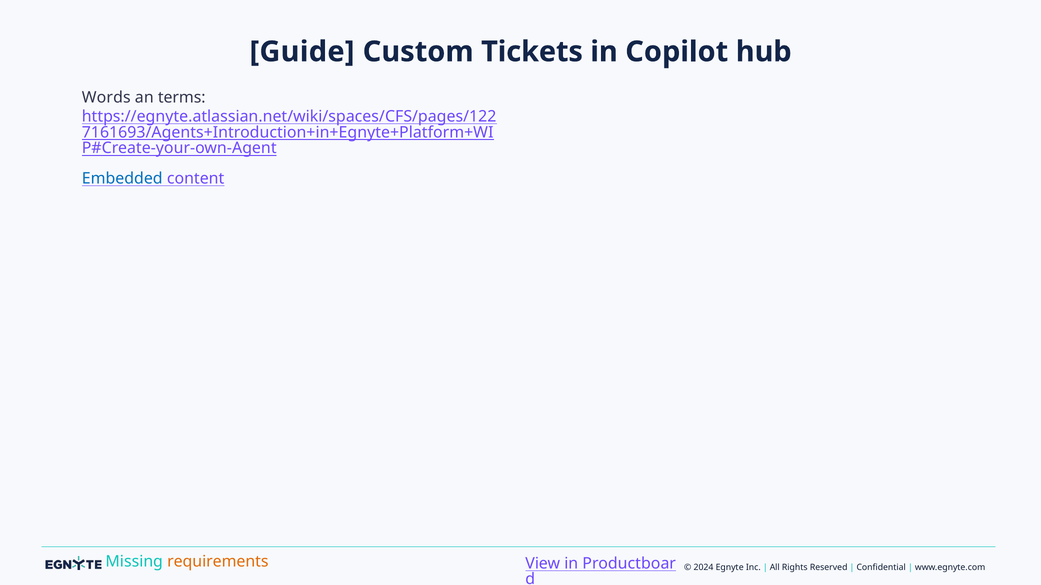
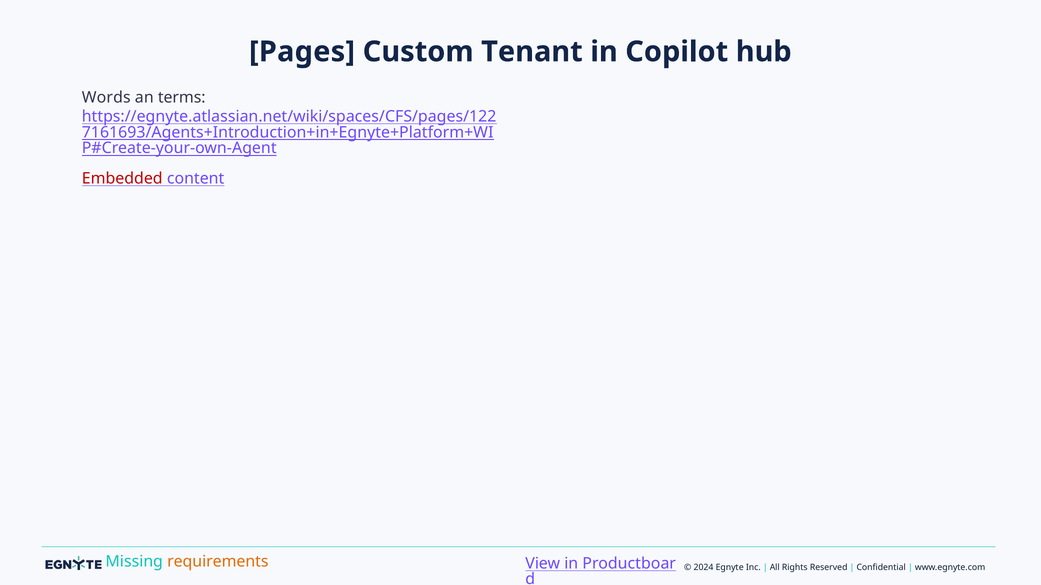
Guide: Guide -> Pages (302, 52)
Tickets: Tickets -> Tenant (532, 52)
Embedded colour: blue -> red (122, 179)
